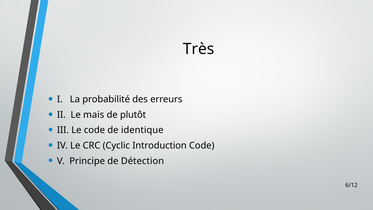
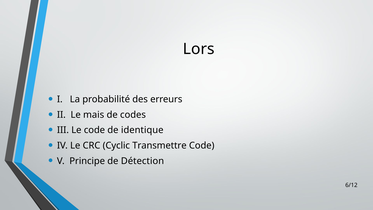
Très: Très -> Lors (199, 49)
plutôt: plutôt -> codes (133, 115)
Introduction: Introduction -> Transmettre (159, 145)
